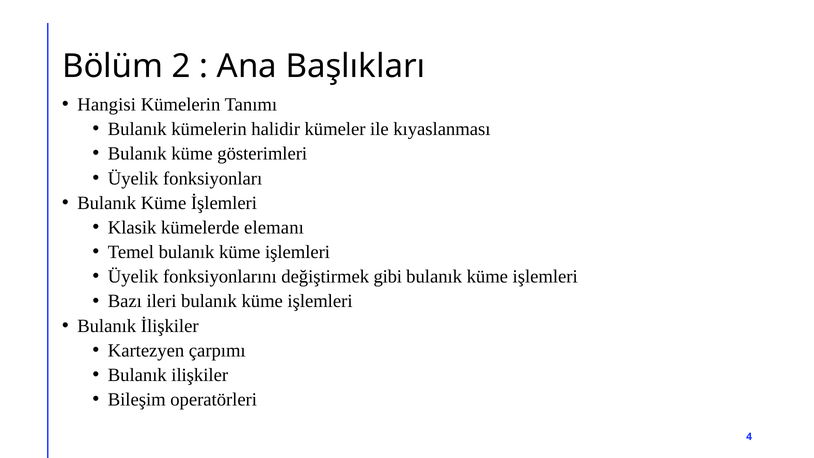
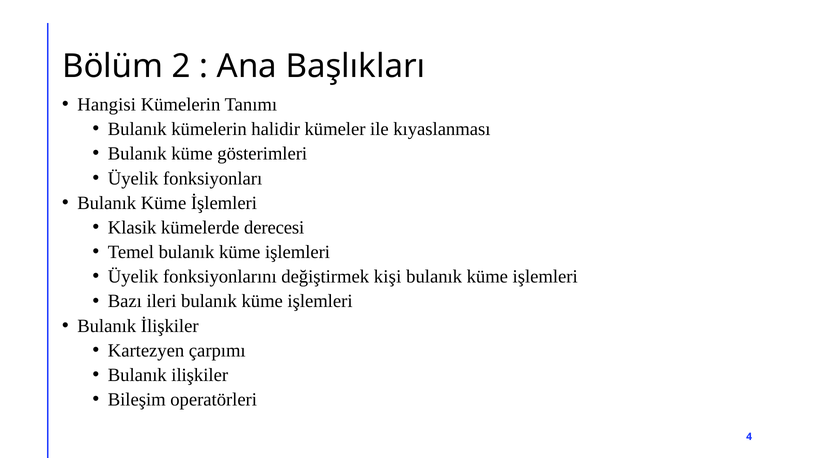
elemanı: elemanı -> derecesi (274, 227)
gibi: gibi -> kişi (388, 277)
